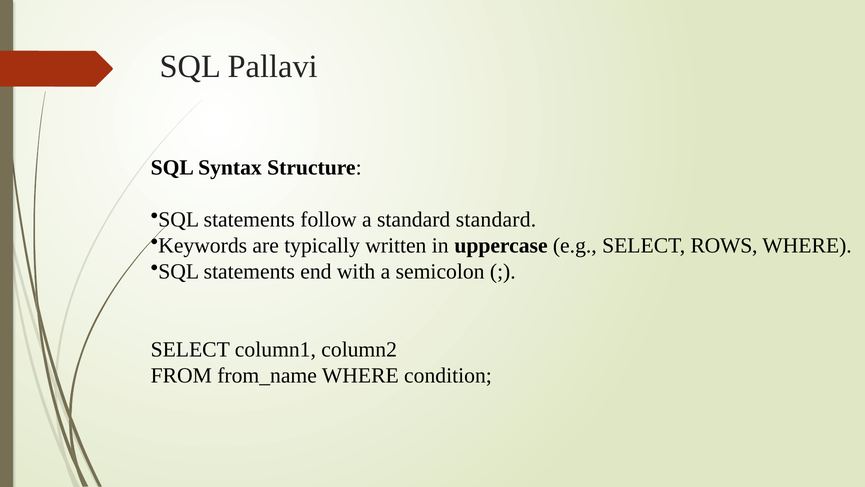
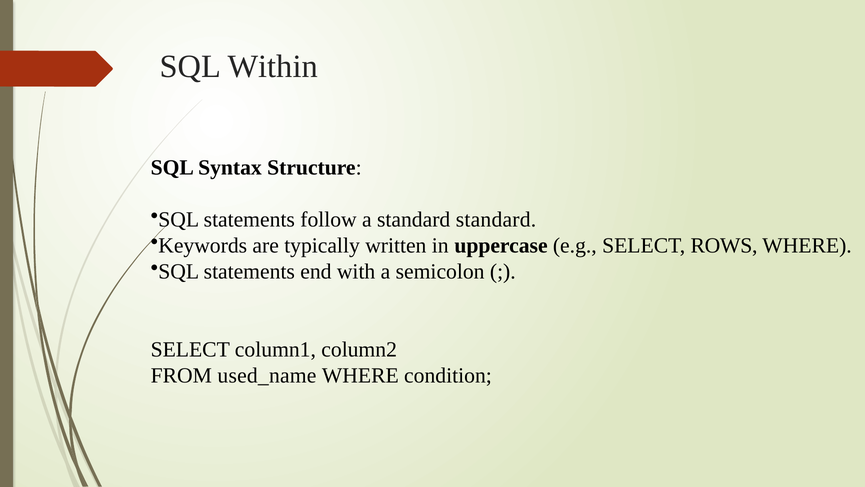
Pallavi: Pallavi -> Within (273, 66)
from_name: from_name -> used_name (267, 375)
